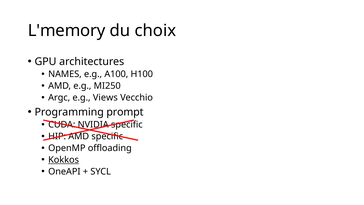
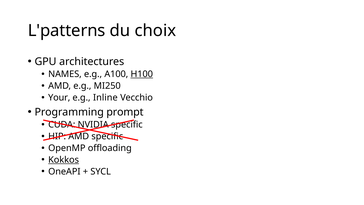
L'memory: L'memory -> L'patterns (67, 31)
H100 underline: none -> present (142, 74)
Argc: Argc -> Your (59, 98)
Views: Views -> Inline (105, 98)
